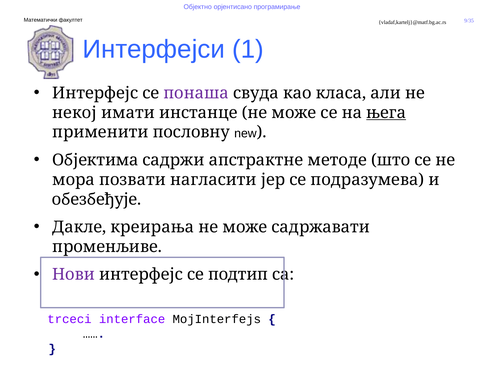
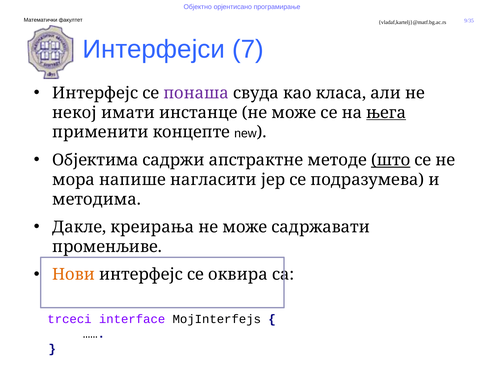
1: 1 -> 7 (248, 49)
пословну: пословну -> концепте (191, 132)
што underline: none -> present (391, 160)
позвати: позвати -> напише (133, 180)
обезбеђује: обезбеђује -> методима (97, 199)
Нови colour: purple -> orange (74, 275)
подтип: подтип -> оквира (238, 275)
